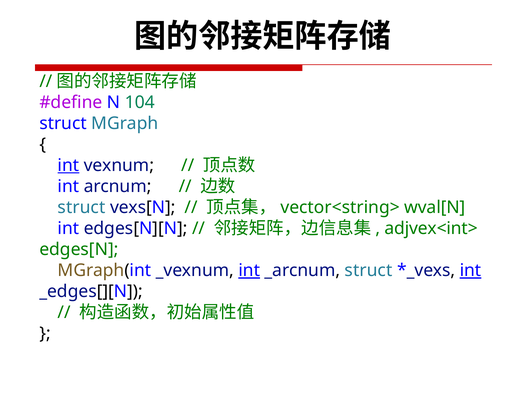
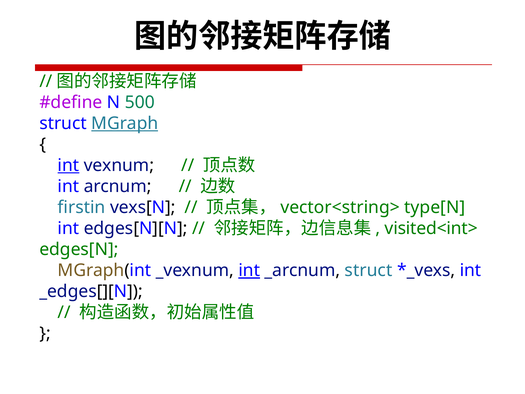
104: 104 -> 500 (140, 102)
MGraph underline: none -> present (125, 123)
struct: struct -> firstin (82, 207)
wval[N: wval[N -> type[N (435, 207)
adjvex<int>: adjvex<int> -> visited<int> (431, 228)
int underline: present -> none (471, 270)
